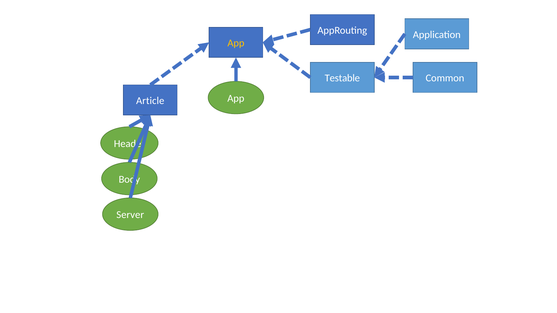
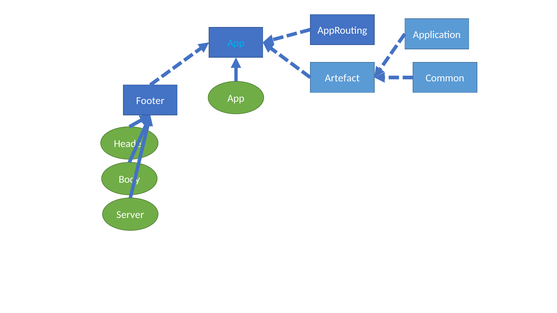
App colour: yellow -> light blue (236, 43)
Testable: Testable -> Artefact (342, 78)
Article: Article -> Footer (150, 101)
